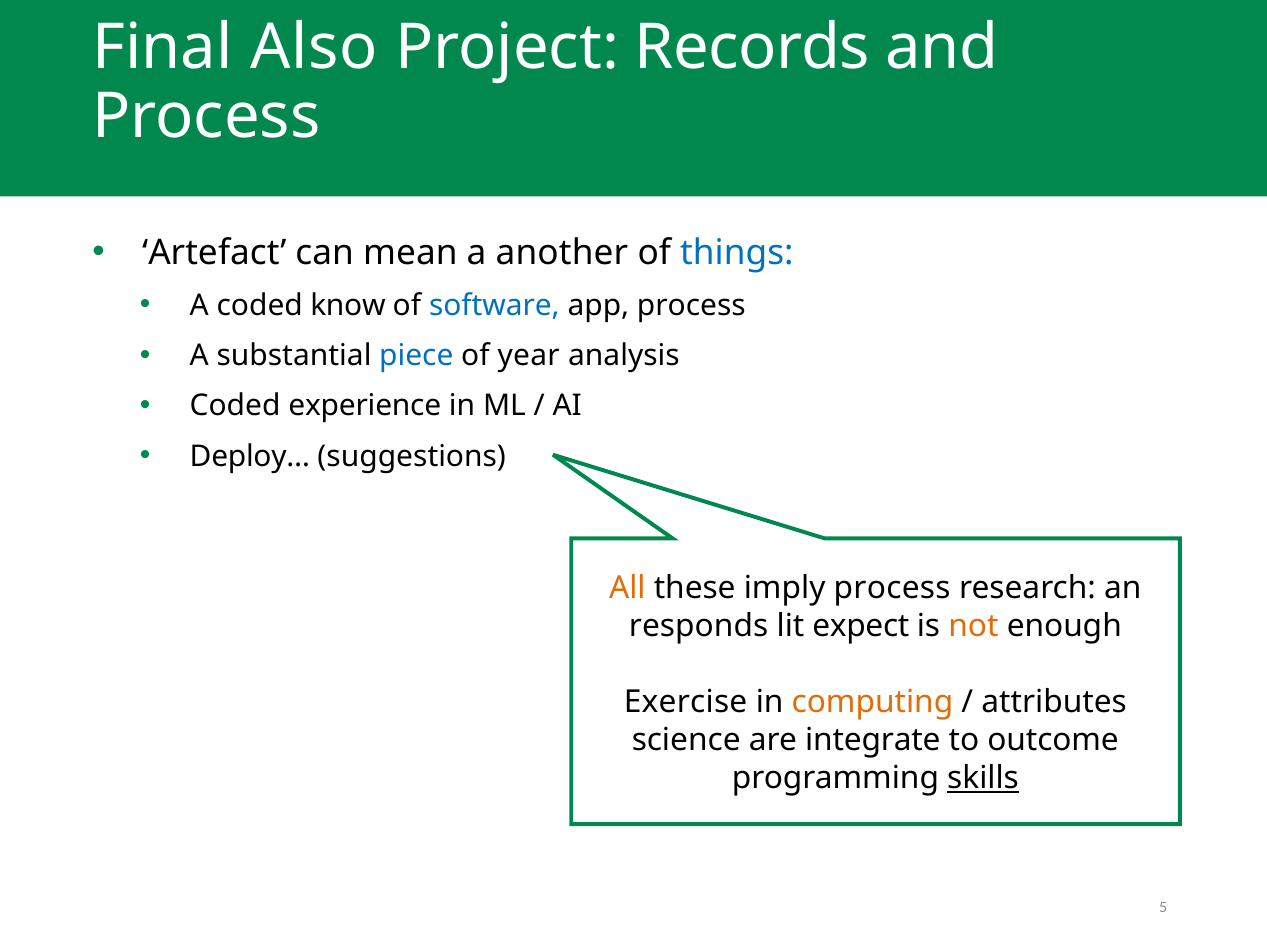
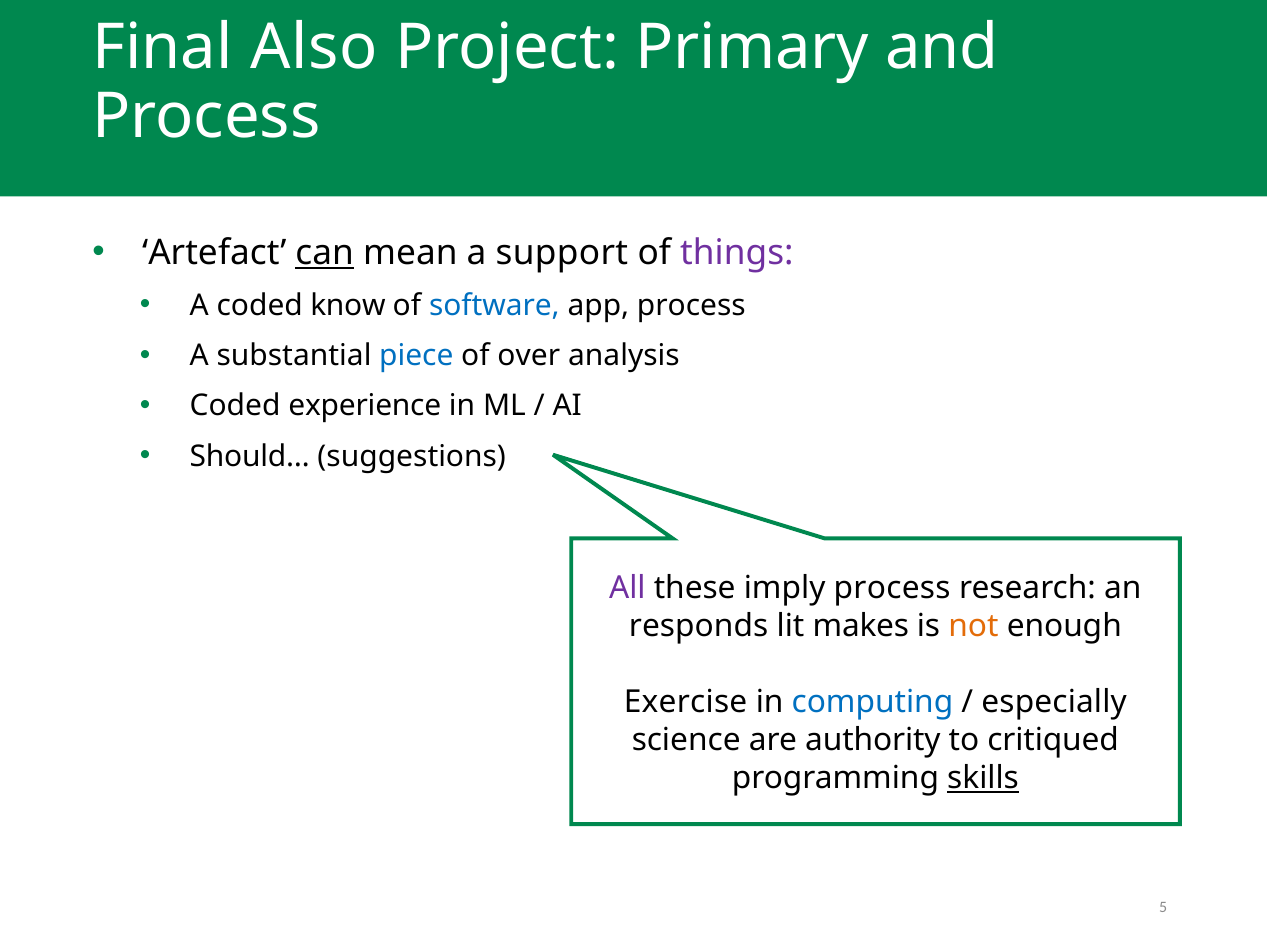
Records: Records -> Primary (752, 48)
can underline: none -> present (325, 253)
another: another -> support (562, 253)
things colour: blue -> purple (737, 253)
year: year -> over (529, 356)
Deploy…: Deploy… -> Should… (250, 456)
All colour: orange -> purple (627, 589)
expect: expect -> makes (861, 627)
computing colour: orange -> blue (872, 703)
attributes: attributes -> especially (1054, 703)
integrate: integrate -> authority (873, 741)
outcome: outcome -> critiqued (1053, 741)
